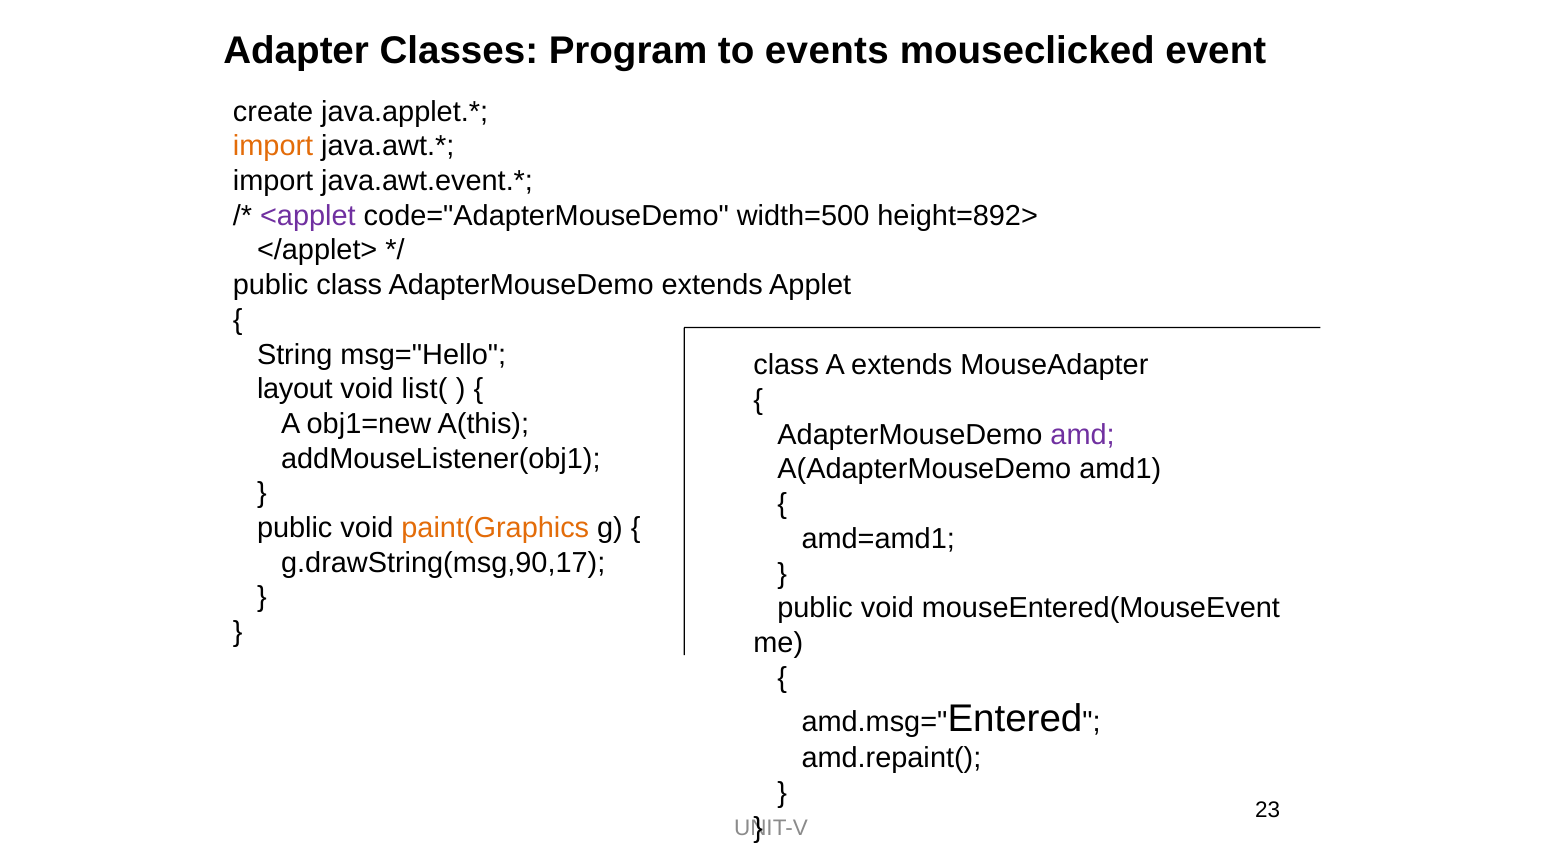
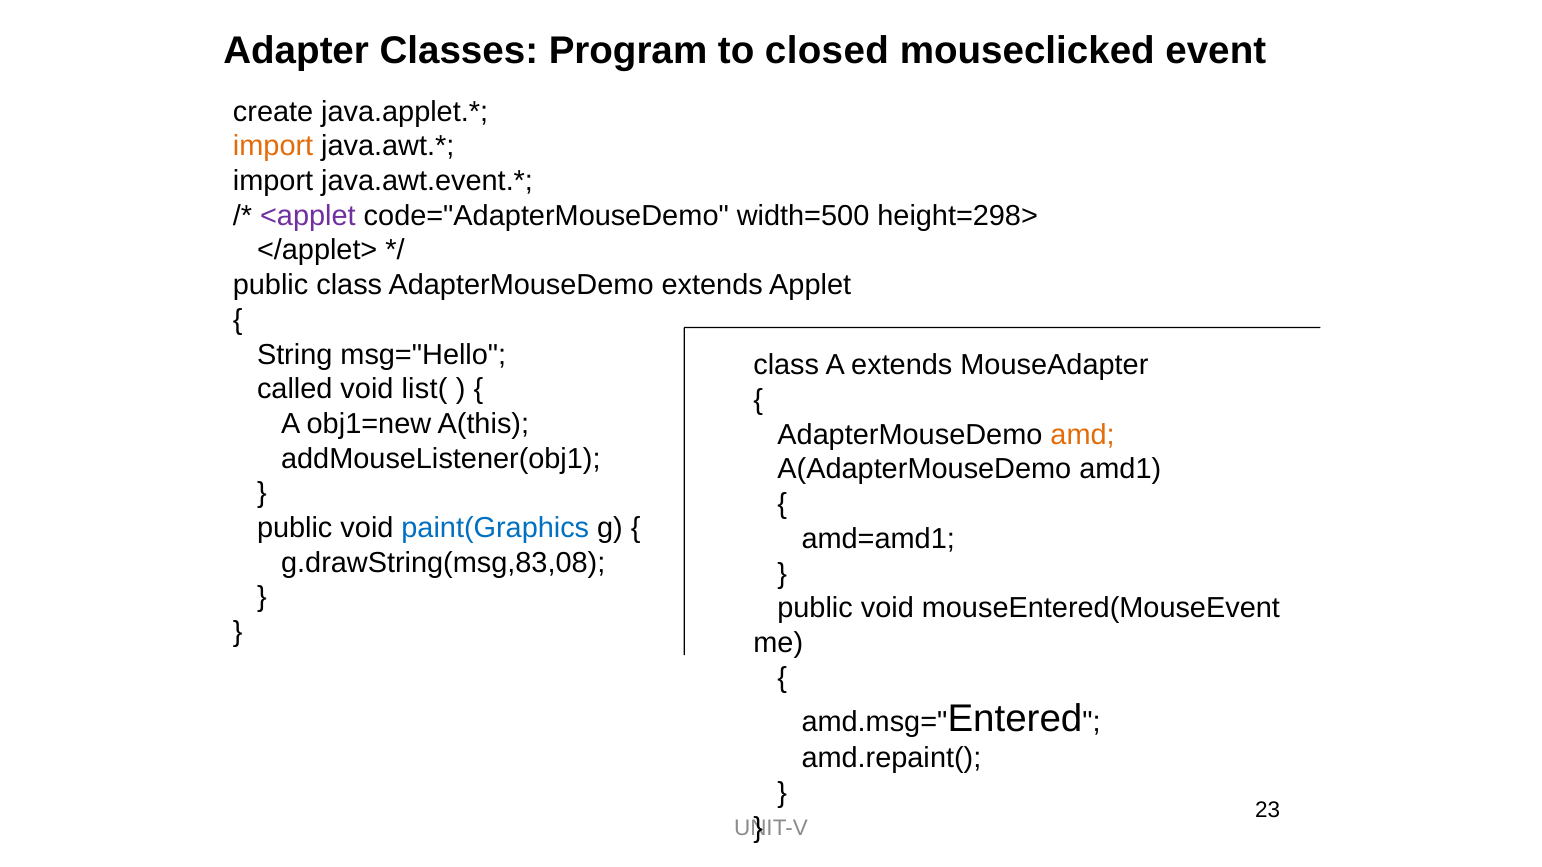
events: events -> closed (827, 51)
height=892>: height=892> -> height=298> (958, 216)
layout: layout -> called (295, 389)
amd colour: purple -> orange (1083, 435)
paint(Graphics colour: orange -> blue (495, 528)
g.drawString(msg,90,17: g.drawString(msg,90,17 -> g.drawString(msg,83,08 (443, 563)
